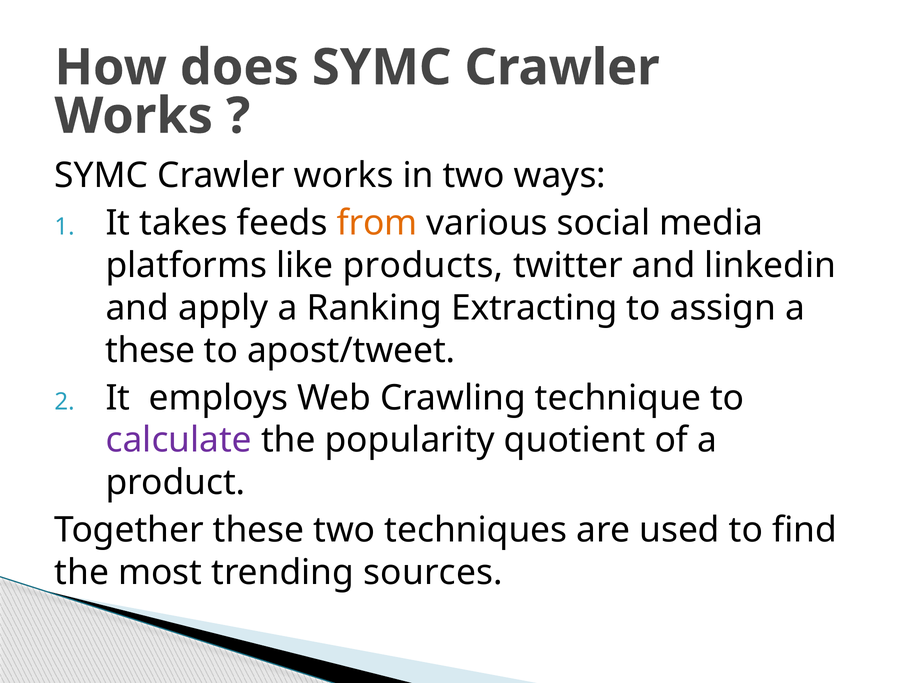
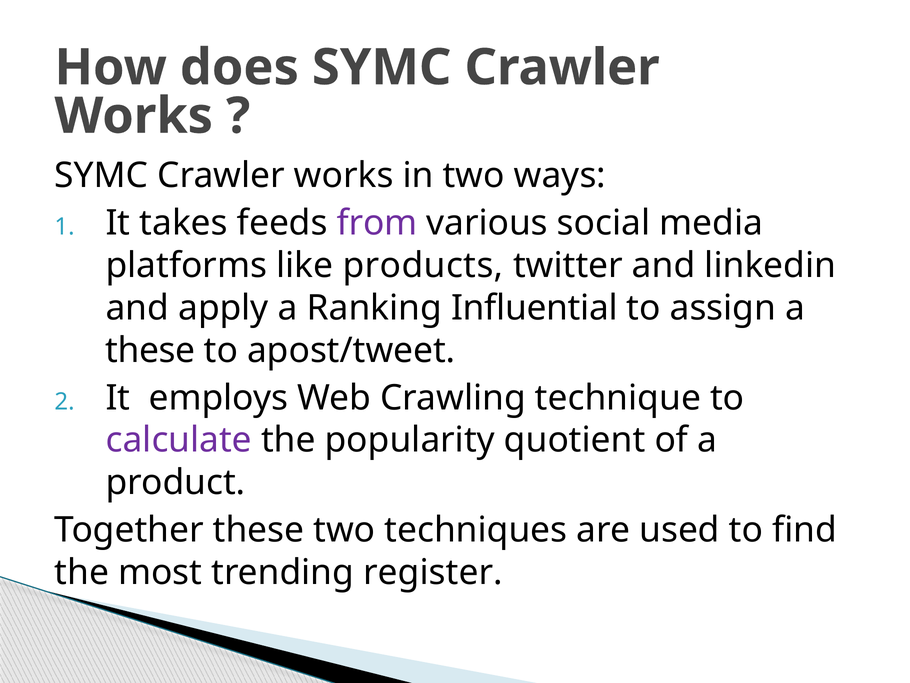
from colour: orange -> purple (377, 223)
Extracting: Extracting -> Influential (534, 308)
sources: sources -> register (433, 572)
